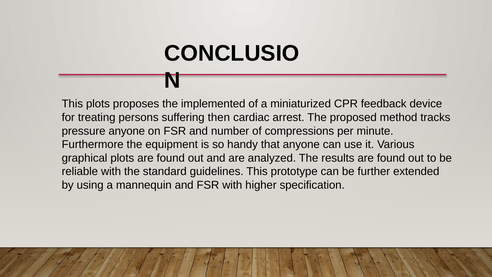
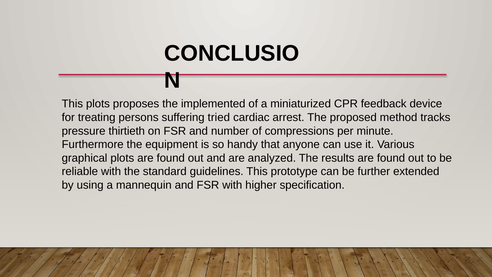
then: then -> tried (219, 117)
pressure anyone: anyone -> thirtieth (127, 131)
